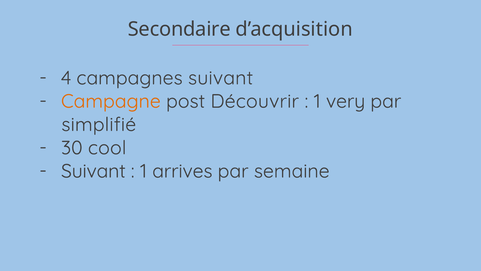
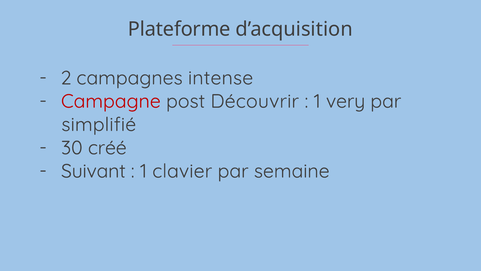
Secondaire: Secondaire -> Plateforme (179, 29)
4: 4 -> 2 (66, 78)
campagnes suivant: suivant -> intense (221, 78)
Campagne colour: orange -> red (111, 101)
cool: cool -> créé (107, 148)
arrives: arrives -> clavier (182, 171)
